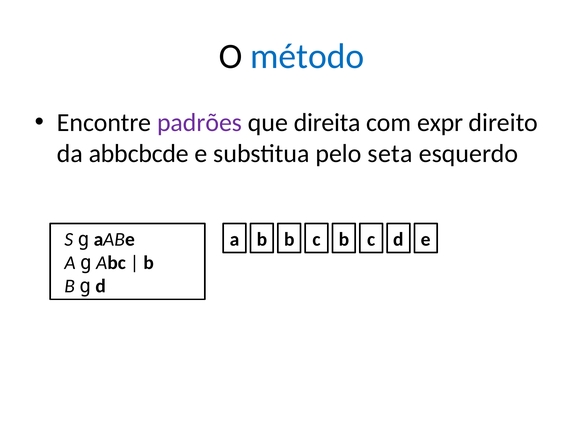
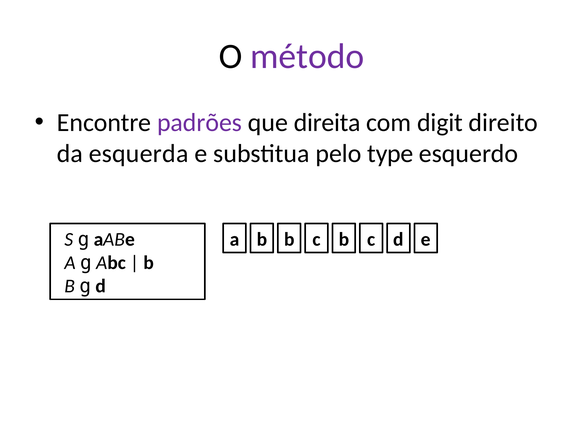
método colour: blue -> purple (307, 56)
expr: expr -> digit (440, 122)
abbcbcde: abbcbcde -> esquerda (139, 153)
seta: seta -> type (390, 153)
